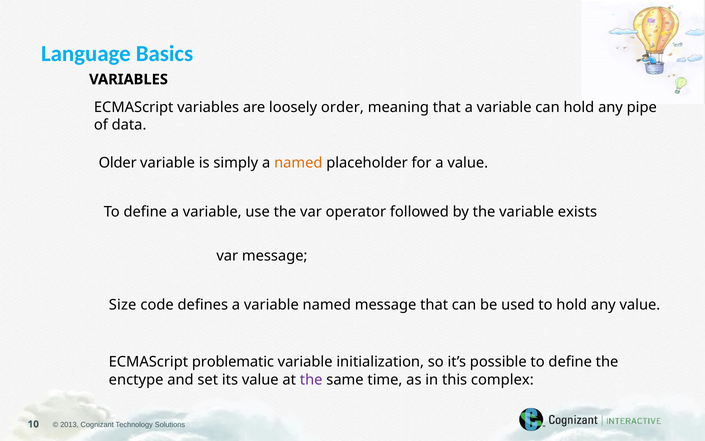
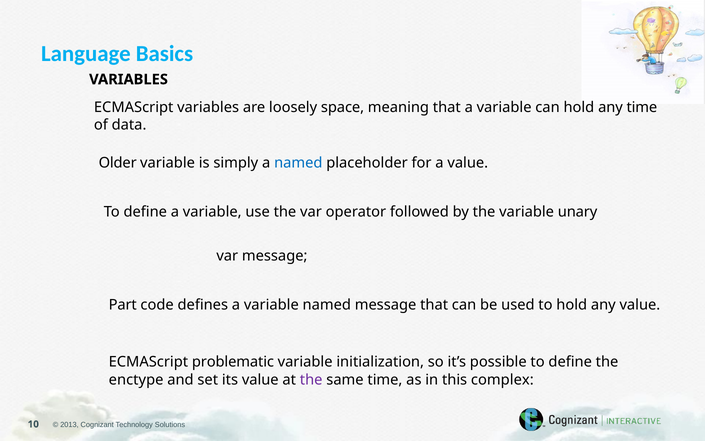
order: order -> space (343, 107)
any pipe: pipe -> time (642, 107)
named colour: orange -> blue (298, 163)
exists: exists -> unary (578, 212)
Size: Size -> Part (123, 305)
